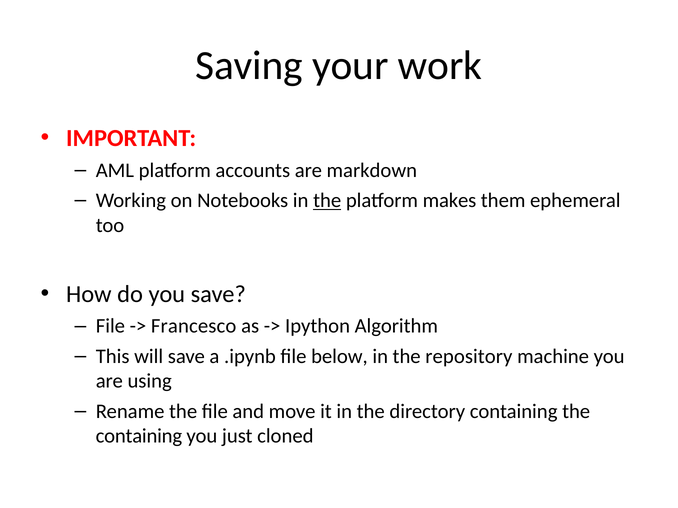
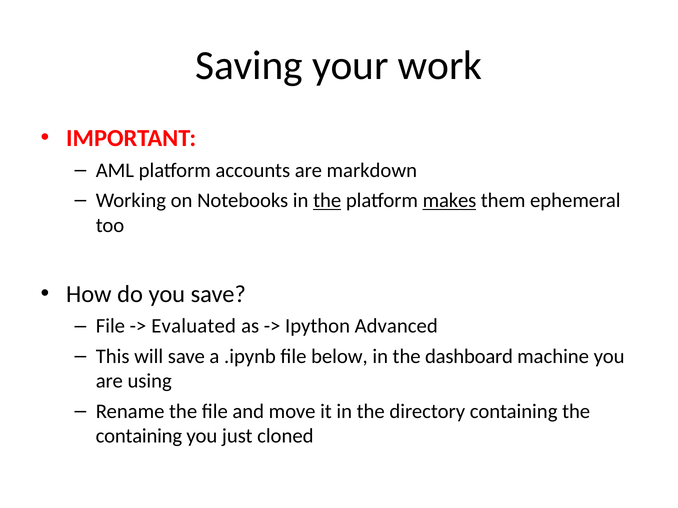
makes underline: none -> present (450, 201)
Francesco: Francesco -> Evaluated (194, 326)
Algorithm: Algorithm -> Advanced (396, 326)
repository: repository -> dashboard (469, 357)
